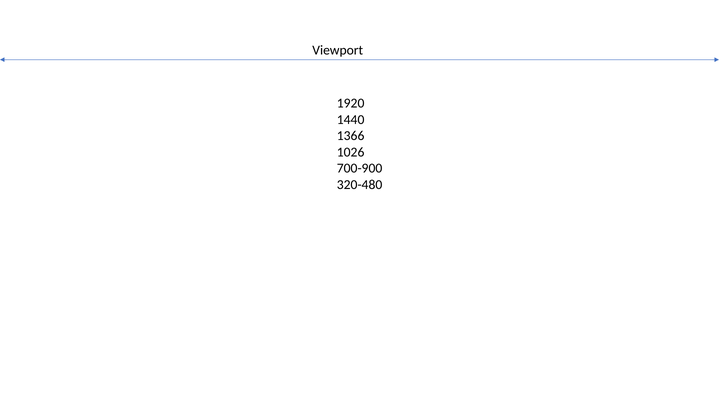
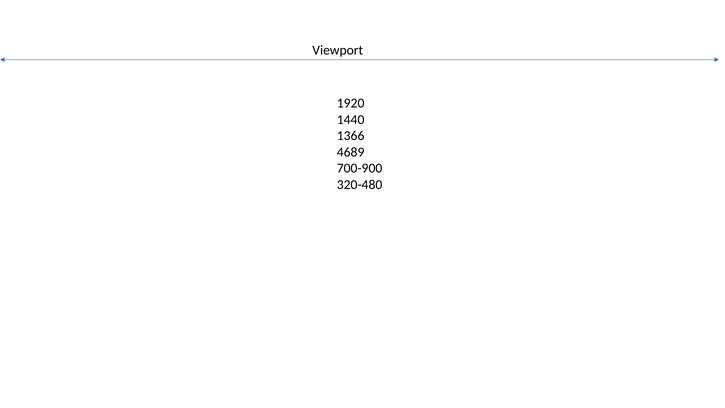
1026: 1026 -> 4689 (351, 152)
